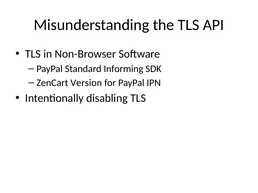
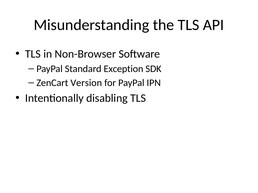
Informing: Informing -> Exception (123, 69)
